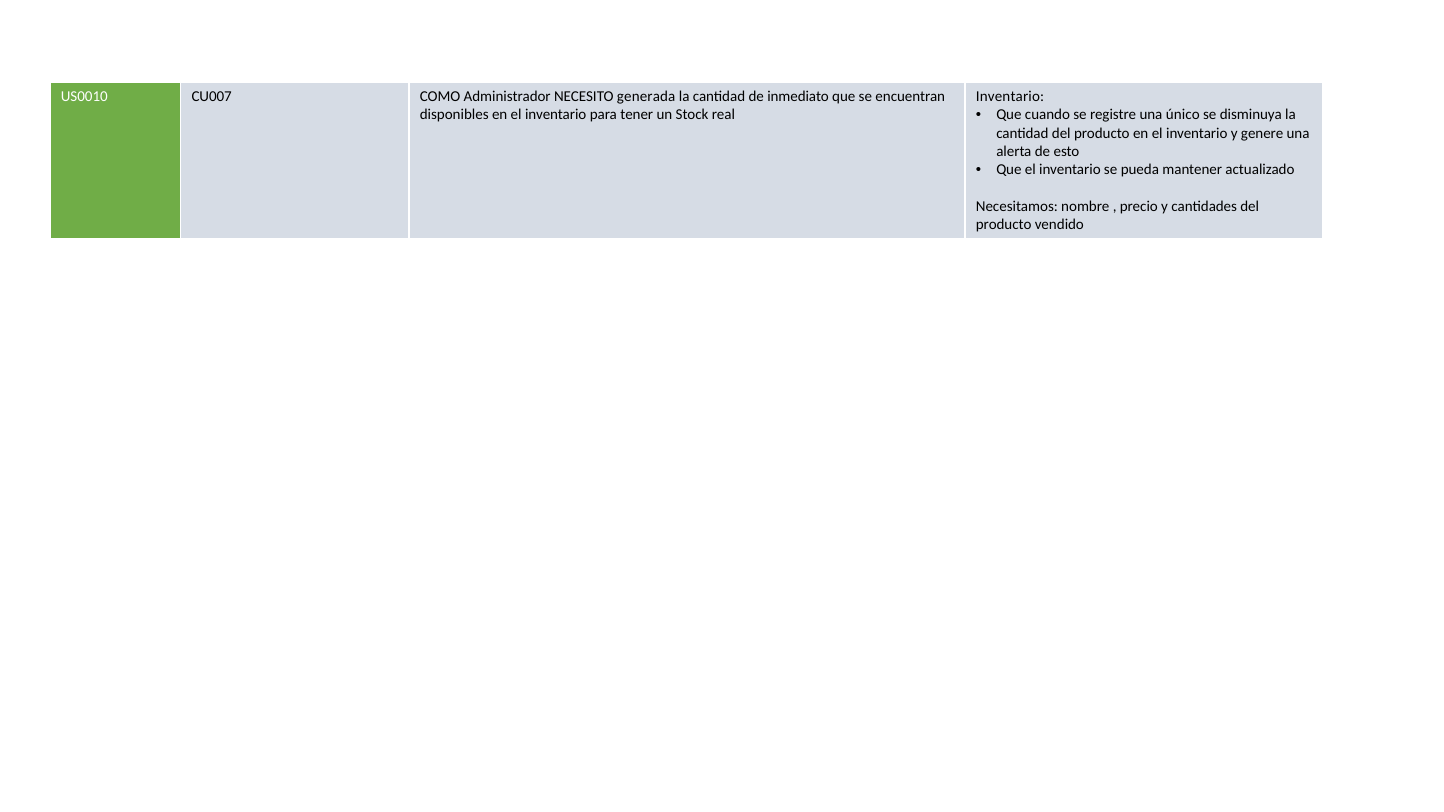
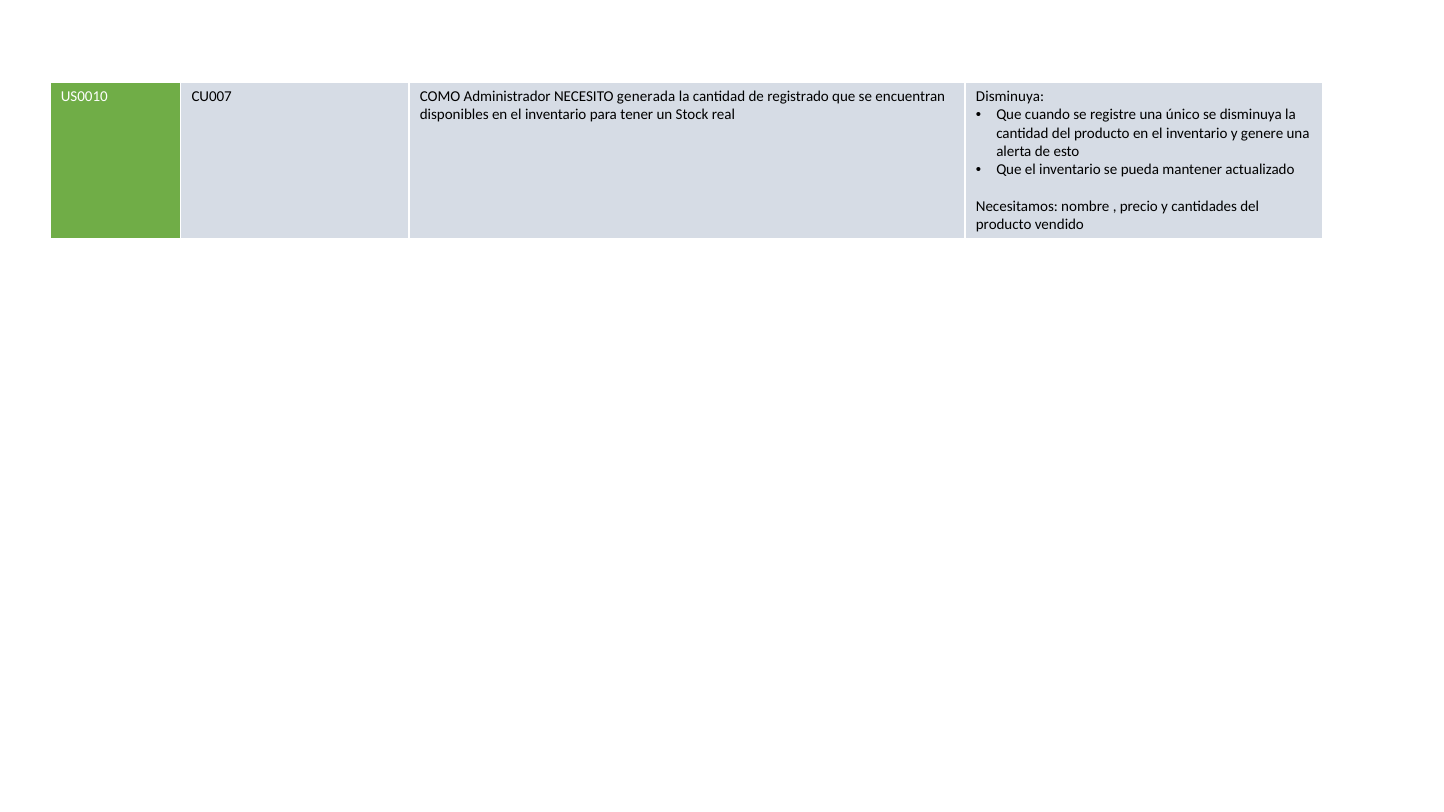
inmediato: inmediato -> registrado (798, 97)
Inventario: Inventario -> Disminuya (1010, 97)
